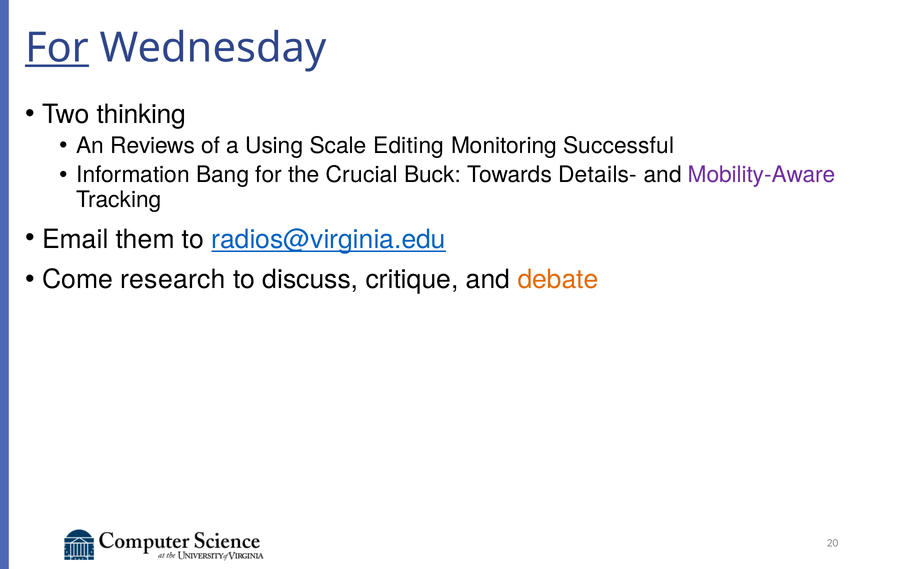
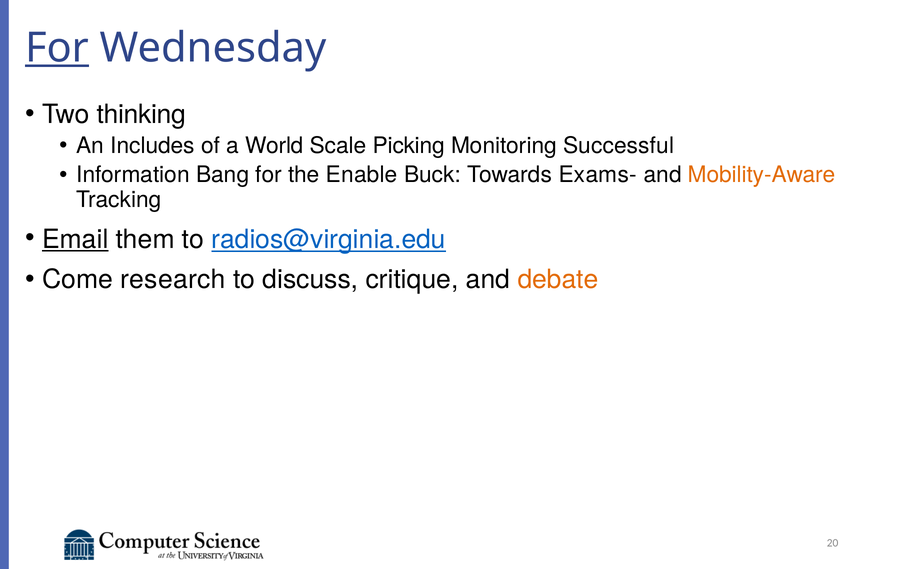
Reviews: Reviews -> Includes (153, 146)
Using: Using -> World (274, 146)
Editing: Editing -> Picking (409, 146)
Crucial: Crucial -> Enable (362, 175)
Details-: Details- -> Exams- (598, 175)
Mobility-Aware colour: purple -> orange (762, 175)
Email underline: none -> present (75, 239)
